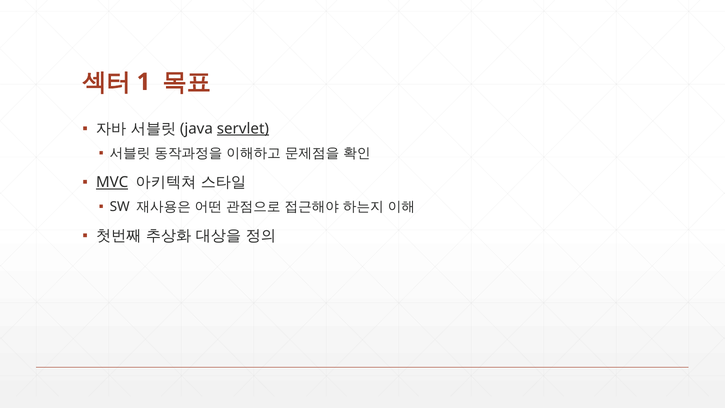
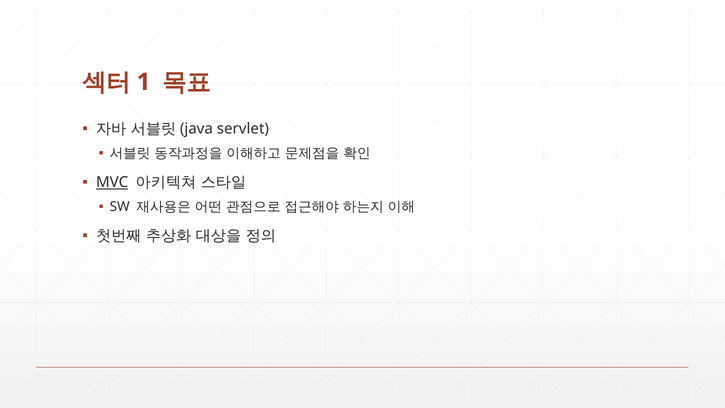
servlet underline: present -> none (243, 129)
